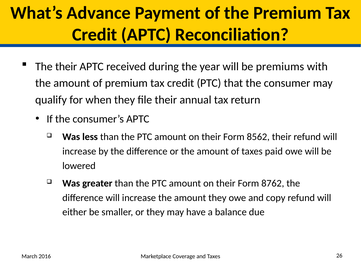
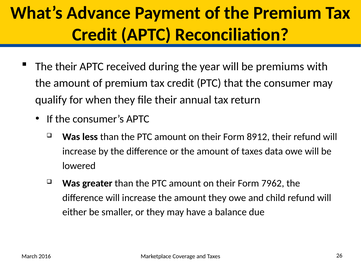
8562: 8562 -> 8912 (258, 137)
paid: paid -> data (274, 151)
8762: 8762 -> 7962 (273, 183)
copy: copy -> child (276, 198)
